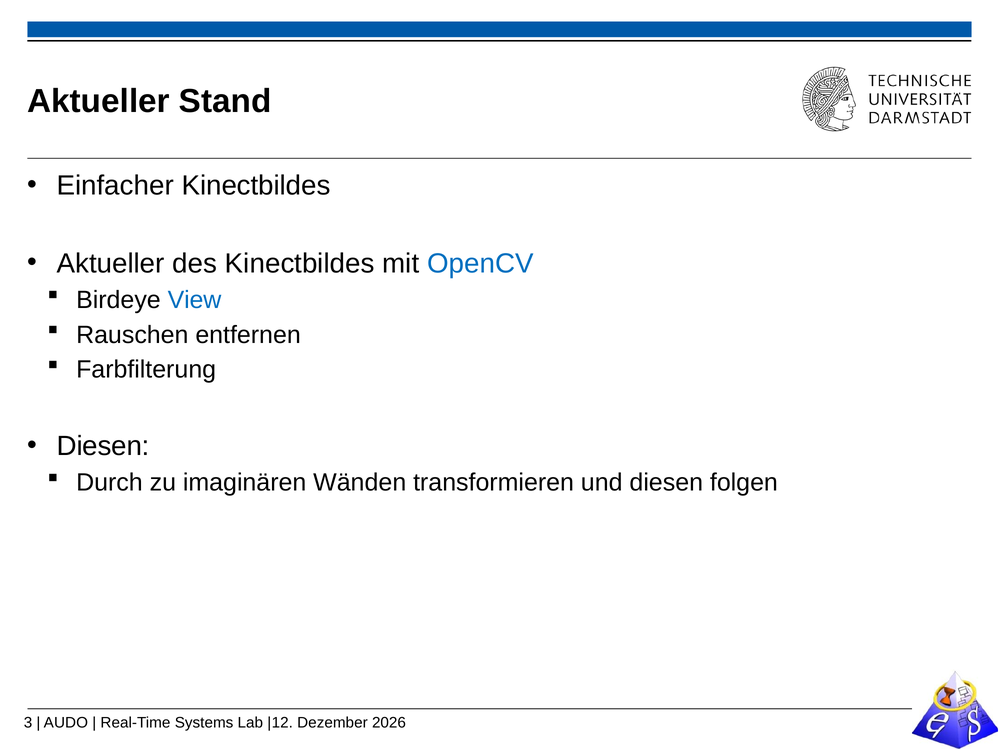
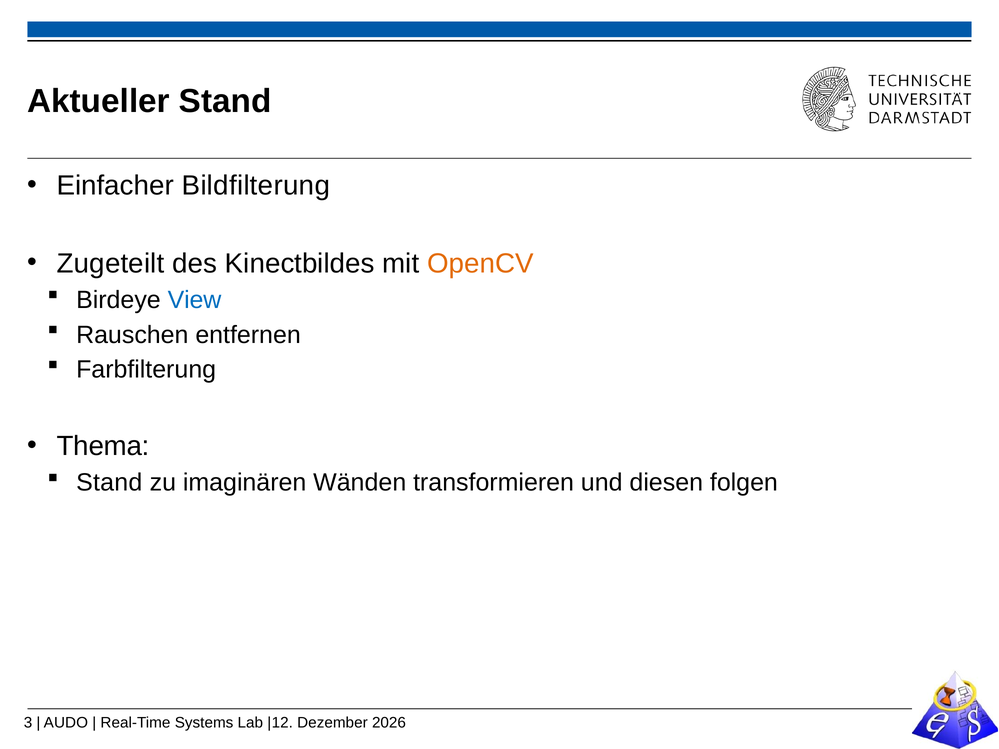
Einfacher Kinectbildes: Kinectbildes -> Bildfilterung (256, 186)
Aktueller: Aktueller -> Zugeteilt (111, 263)
OpenCV colour: blue -> orange (480, 263)
Diesen: Diesen -> Thema (103, 446)
Durch: Durch -> Stand (109, 483)
